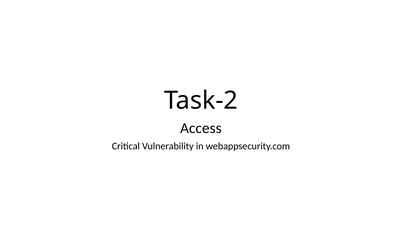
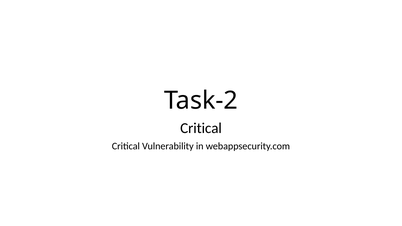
Access: Access -> Critical (201, 128)
